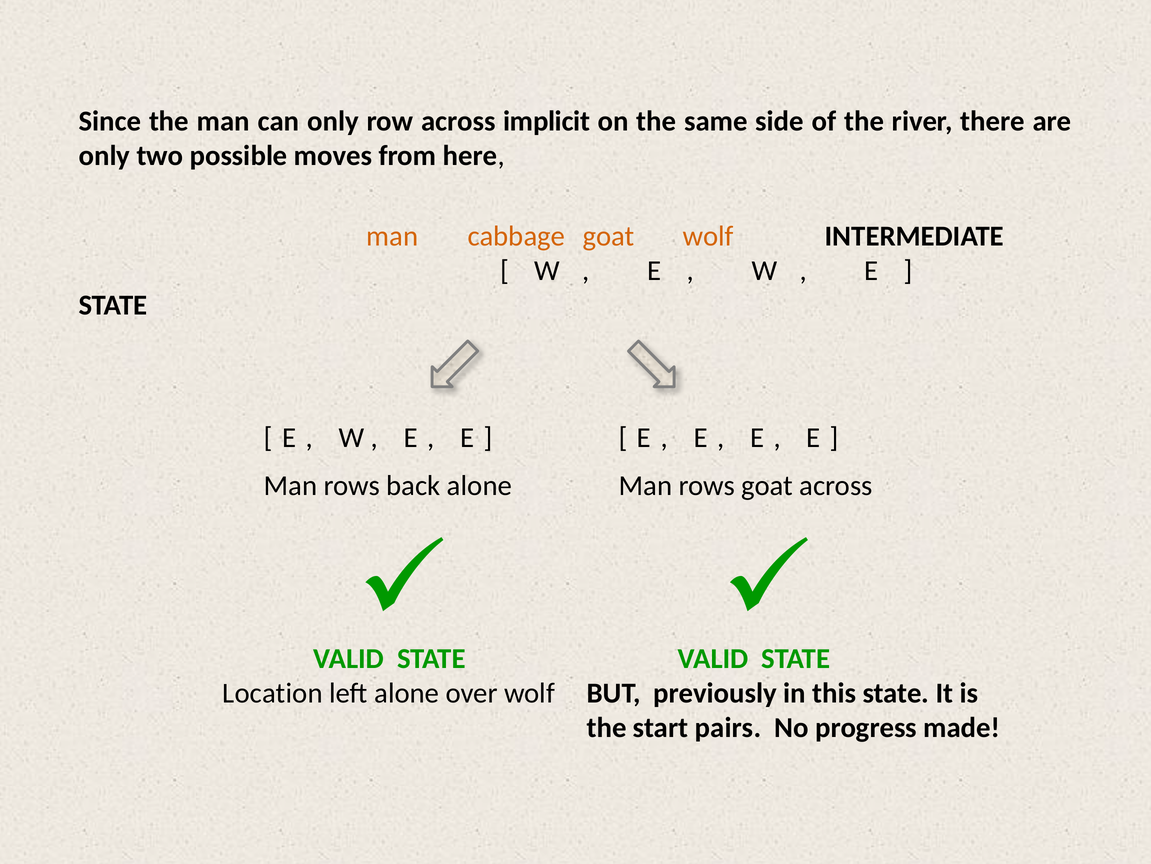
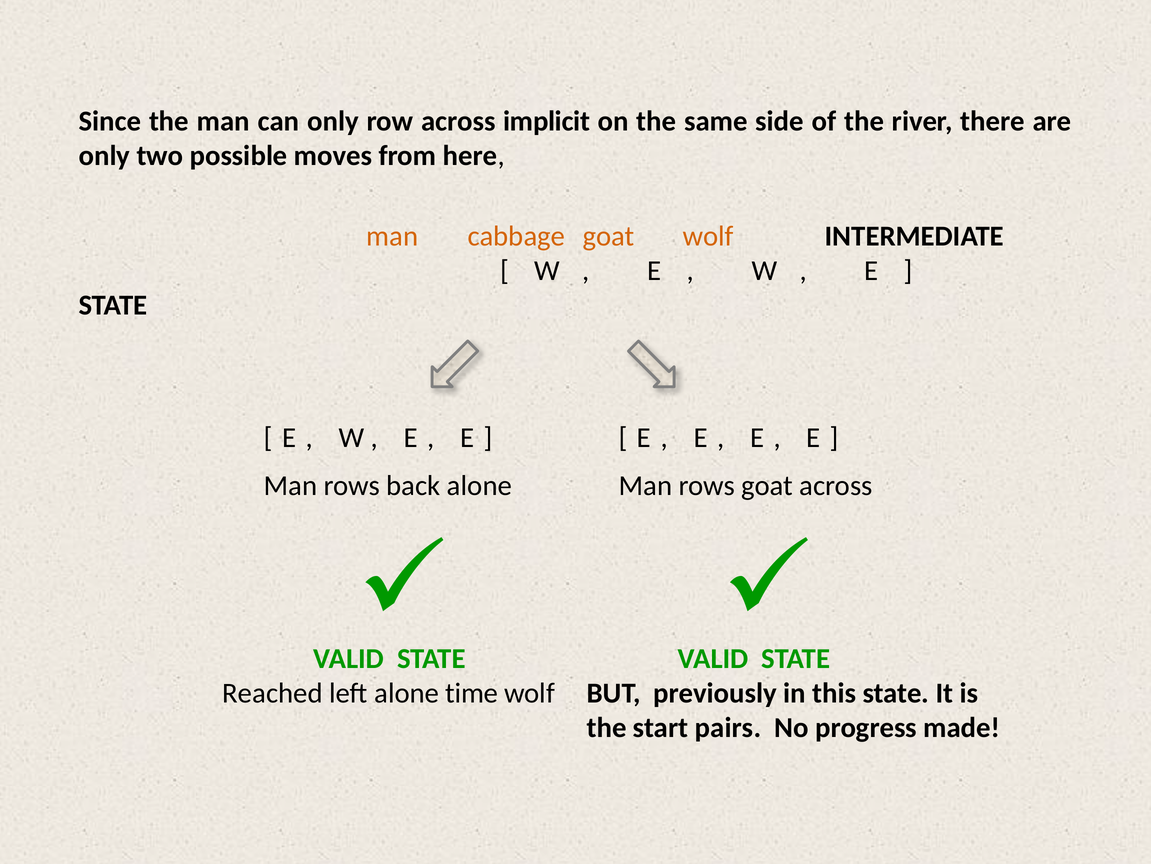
Location: Location -> Reached (273, 692)
over: over -> time (472, 692)
